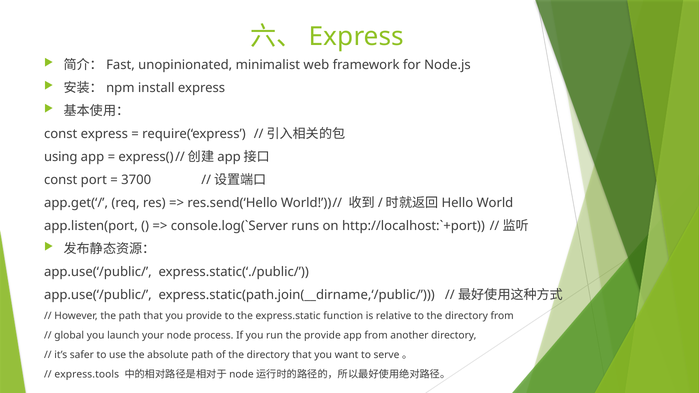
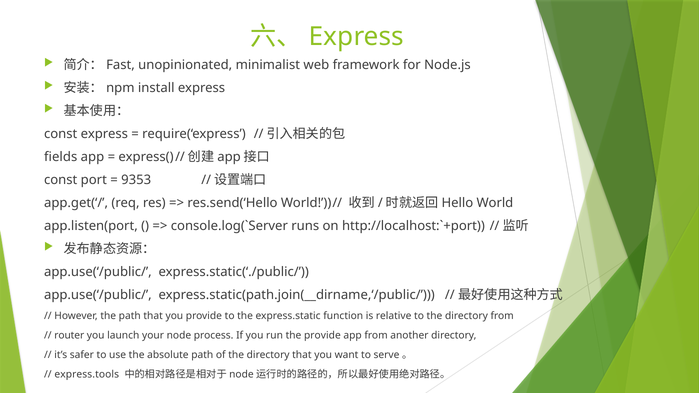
using: using -> fields (61, 157)
3700: 3700 -> 9353 (136, 180)
global: global -> router (69, 336)
